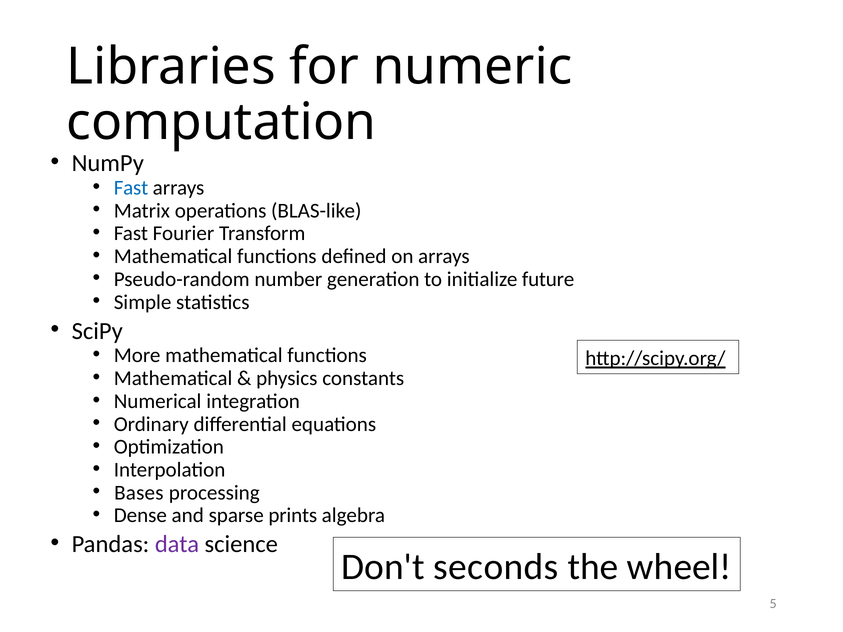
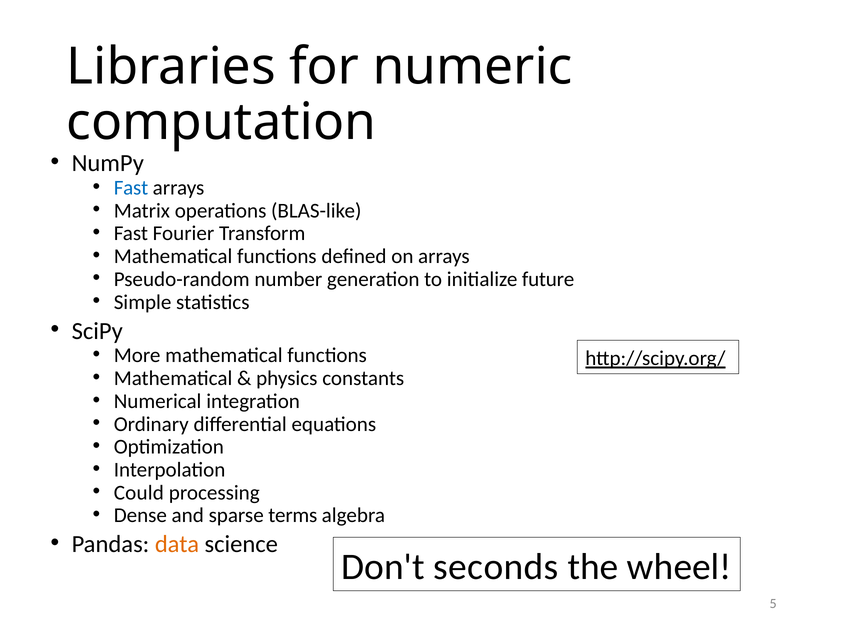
Bases: Bases -> Could (139, 493)
prints: prints -> terms (293, 516)
data colour: purple -> orange (177, 545)
